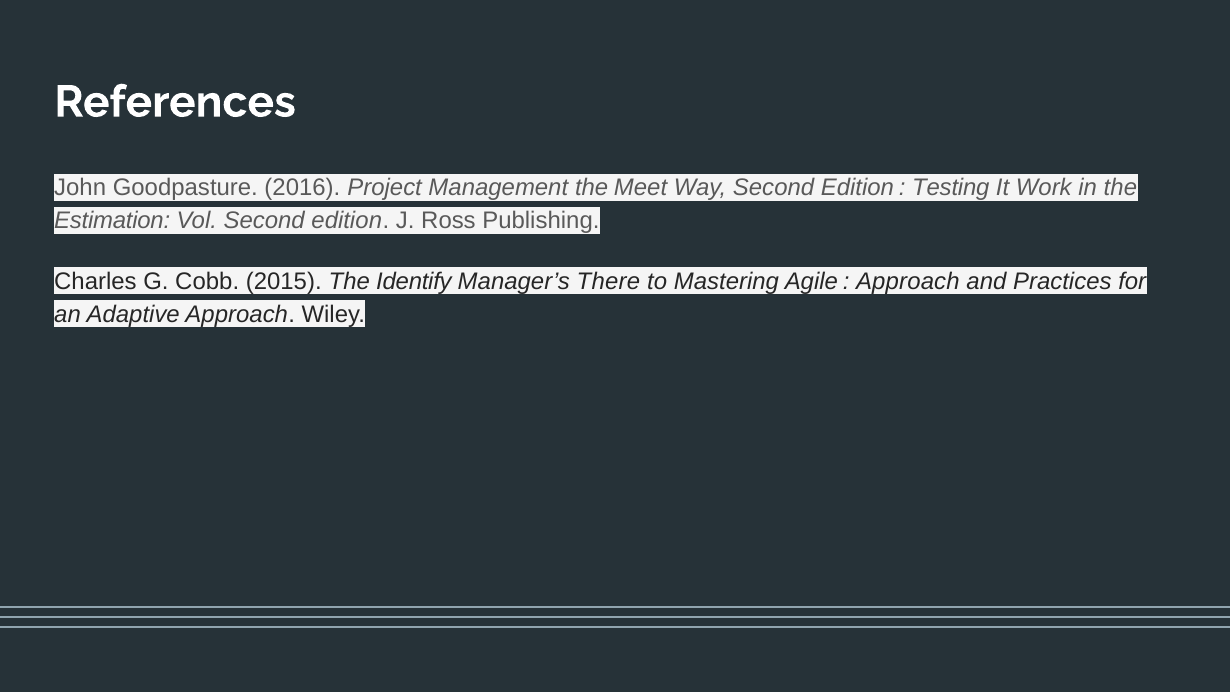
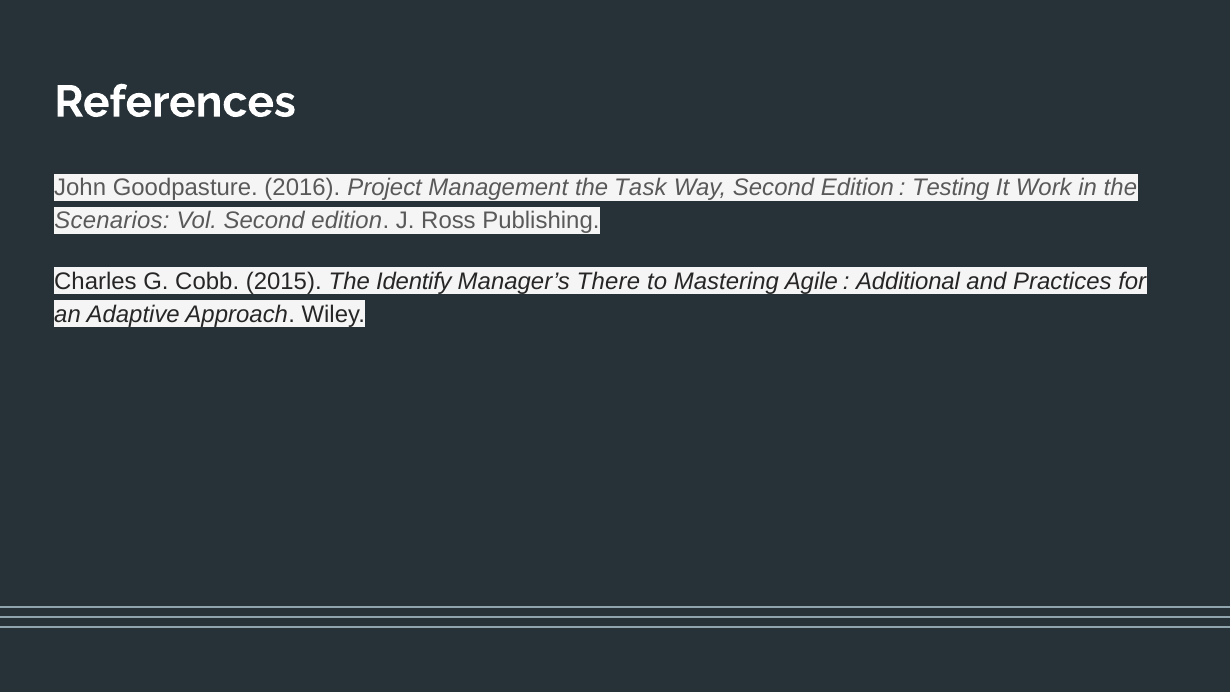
Meet: Meet -> Task (640, 188)
Estimation: Estimation -> Scenarios (112, 221)
Approach: Approach -> Additional (908, 281)
